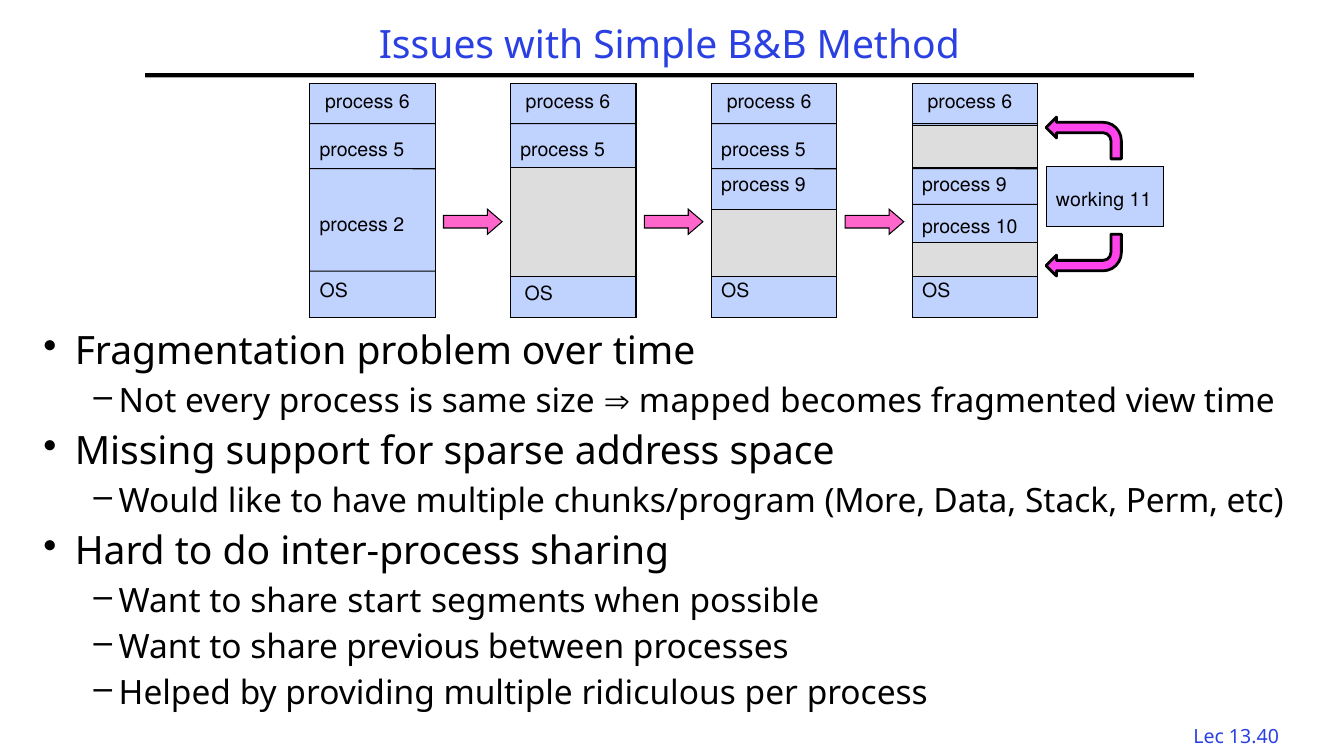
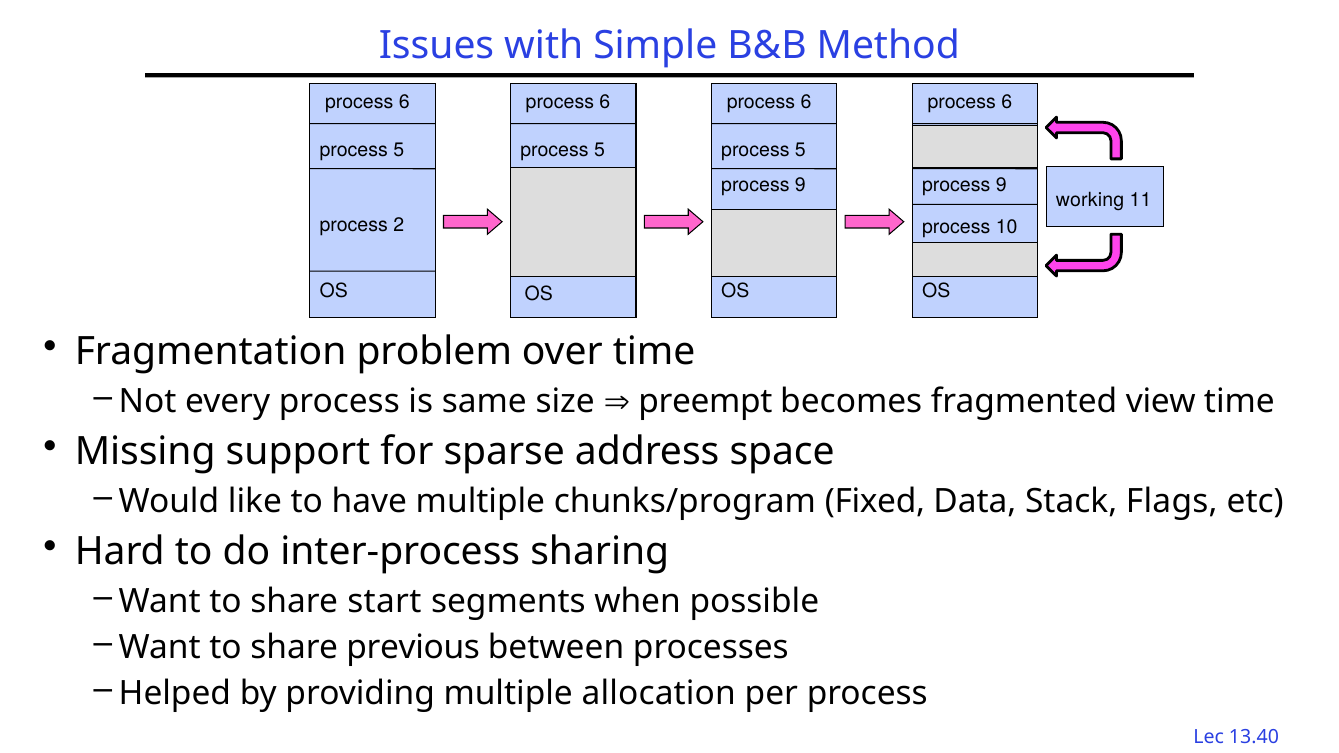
mapped: mapped -> preempt (705, 401)
More: More -> Fixed (875, 501)
Perm: Perm -> Flags (1172, 501)
ridiculous: ridiculous -> allocation (659, 694)
